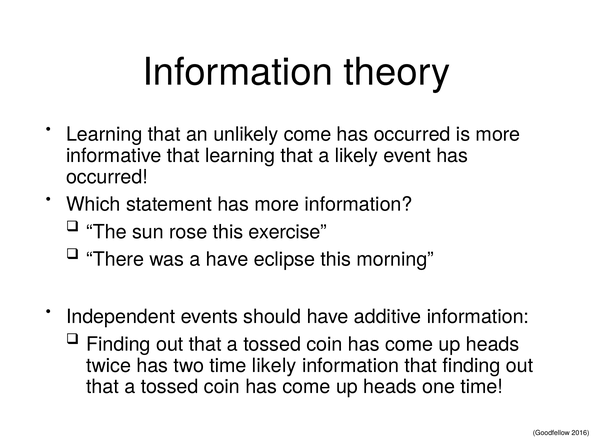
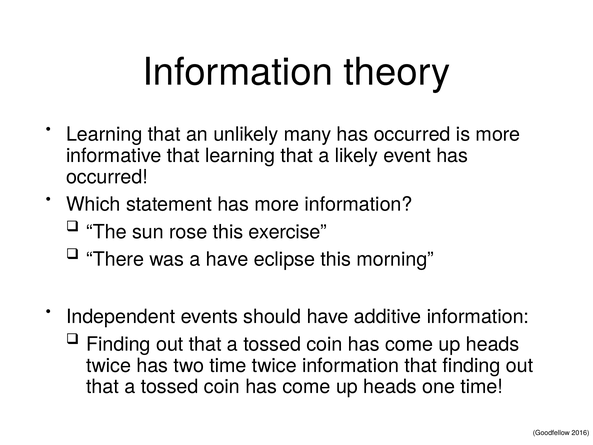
unlikely come: come -> many (308, 134)
time likely: likely -> twice (274, 365)
